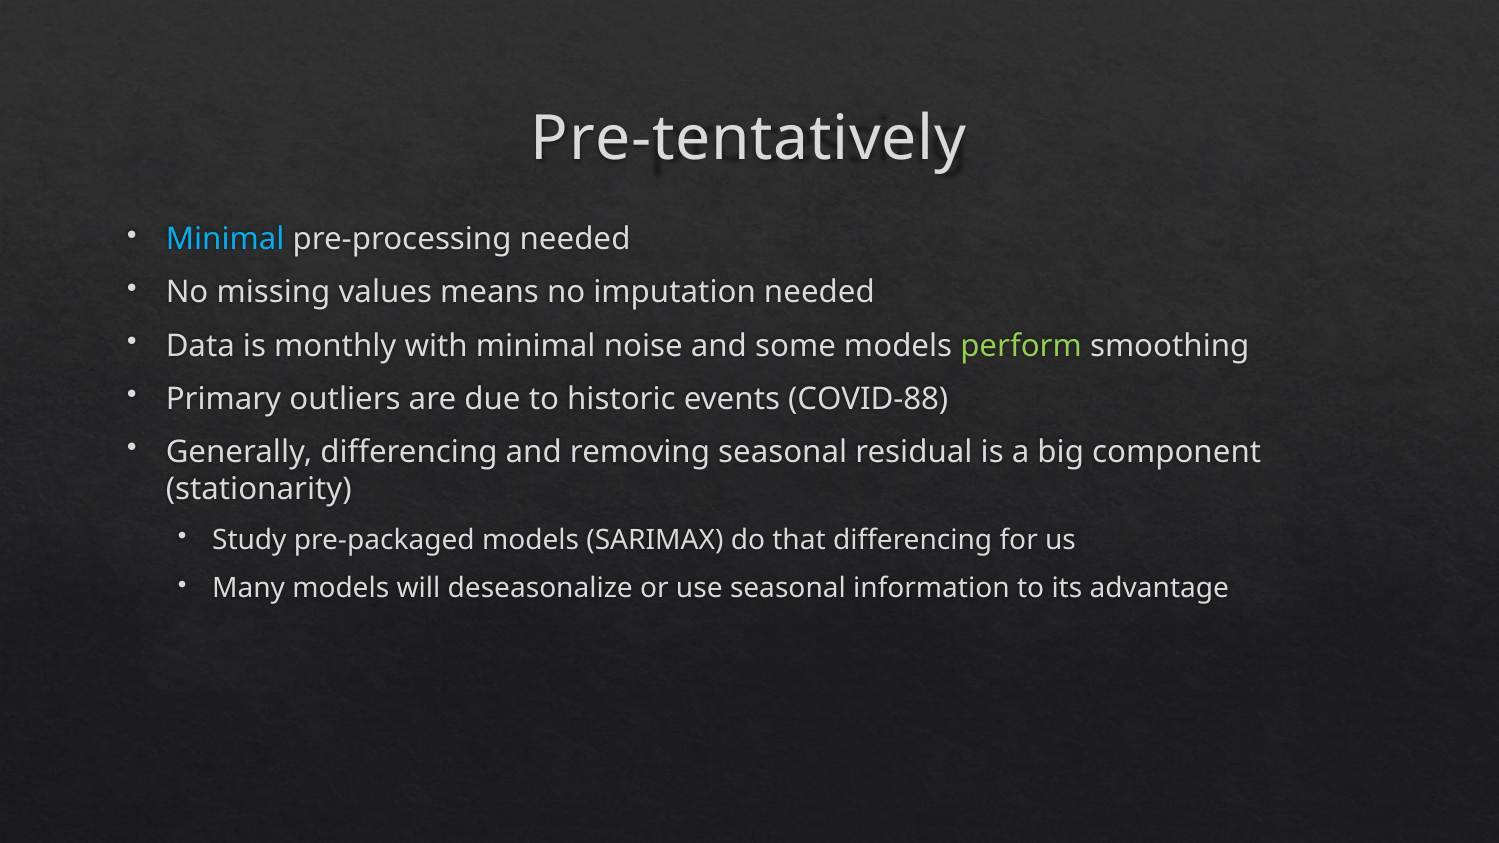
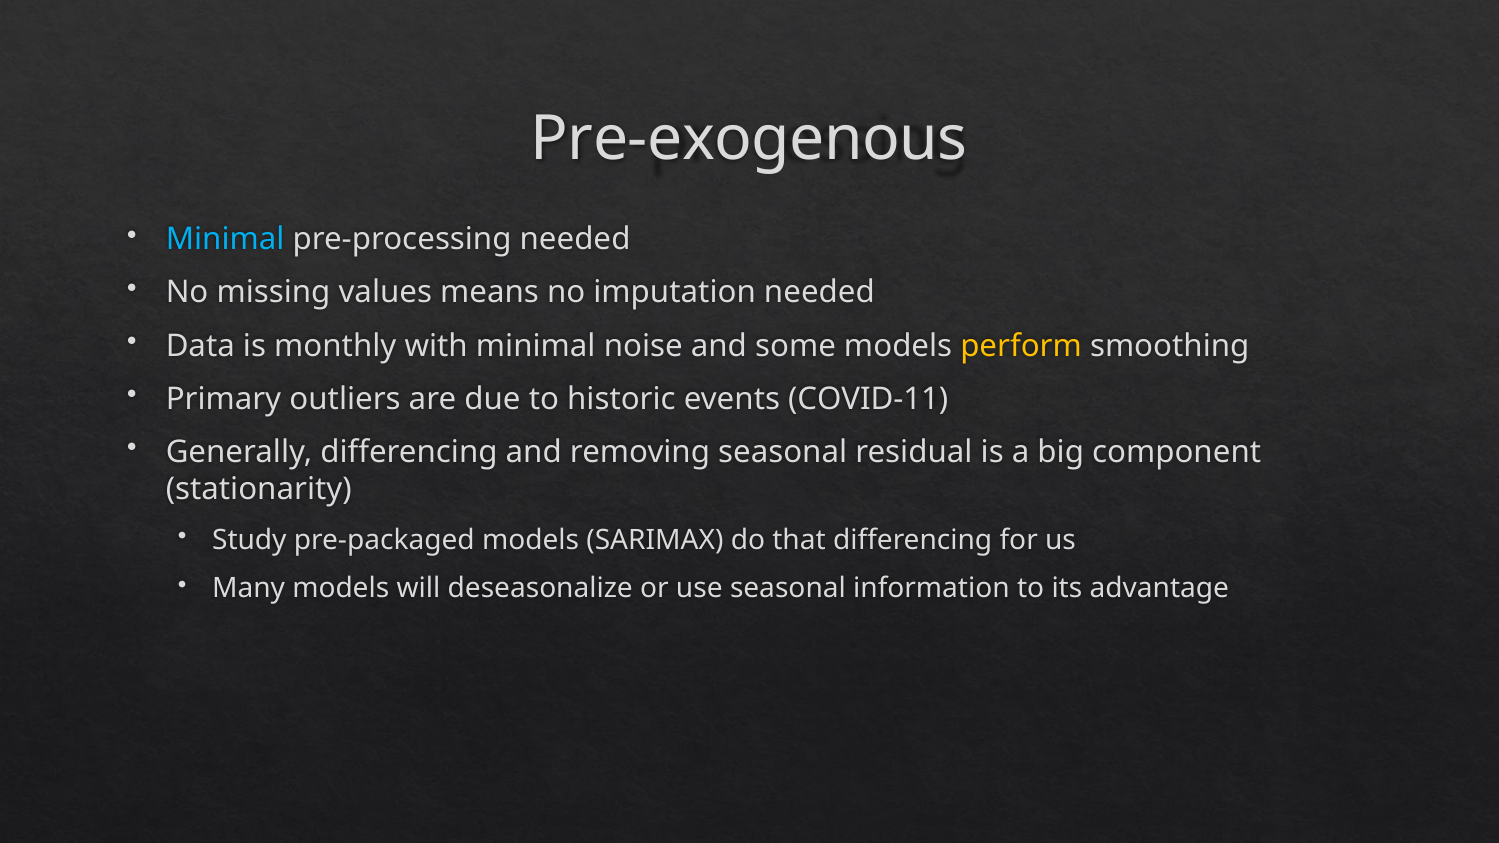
Pre-tentatively: Pre-tentatively -> Pre-exogenous (749, 139)
perform colour: light green -> yellow (1021, 346)
COVID-88: COVID-88 -> COVID-11 (868, 399)
